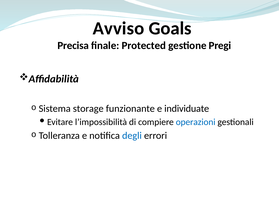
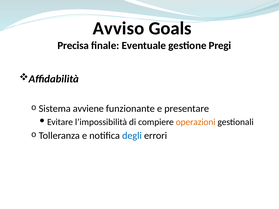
Protected: Protected -> Eventuale (144, 45)
storage: storage -> avviene (88, 109)
individuate: individuate -> presentare (187, 109)
operazioni colour: blue -> orange (196, 122)
